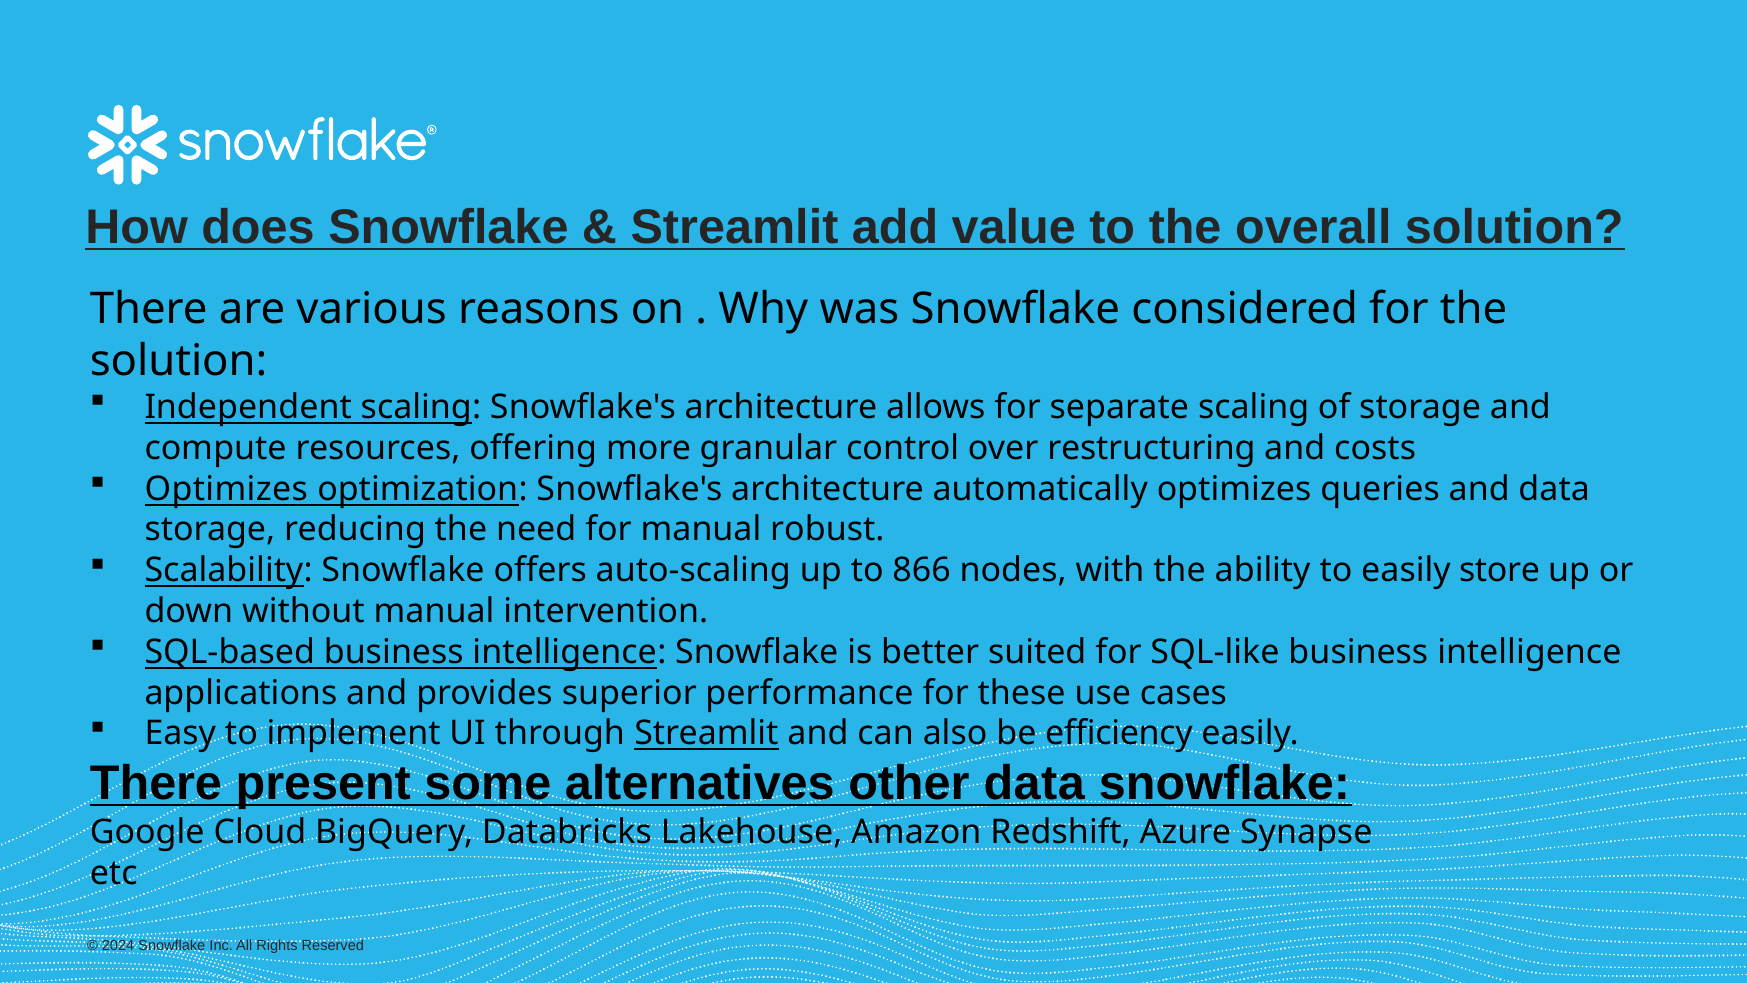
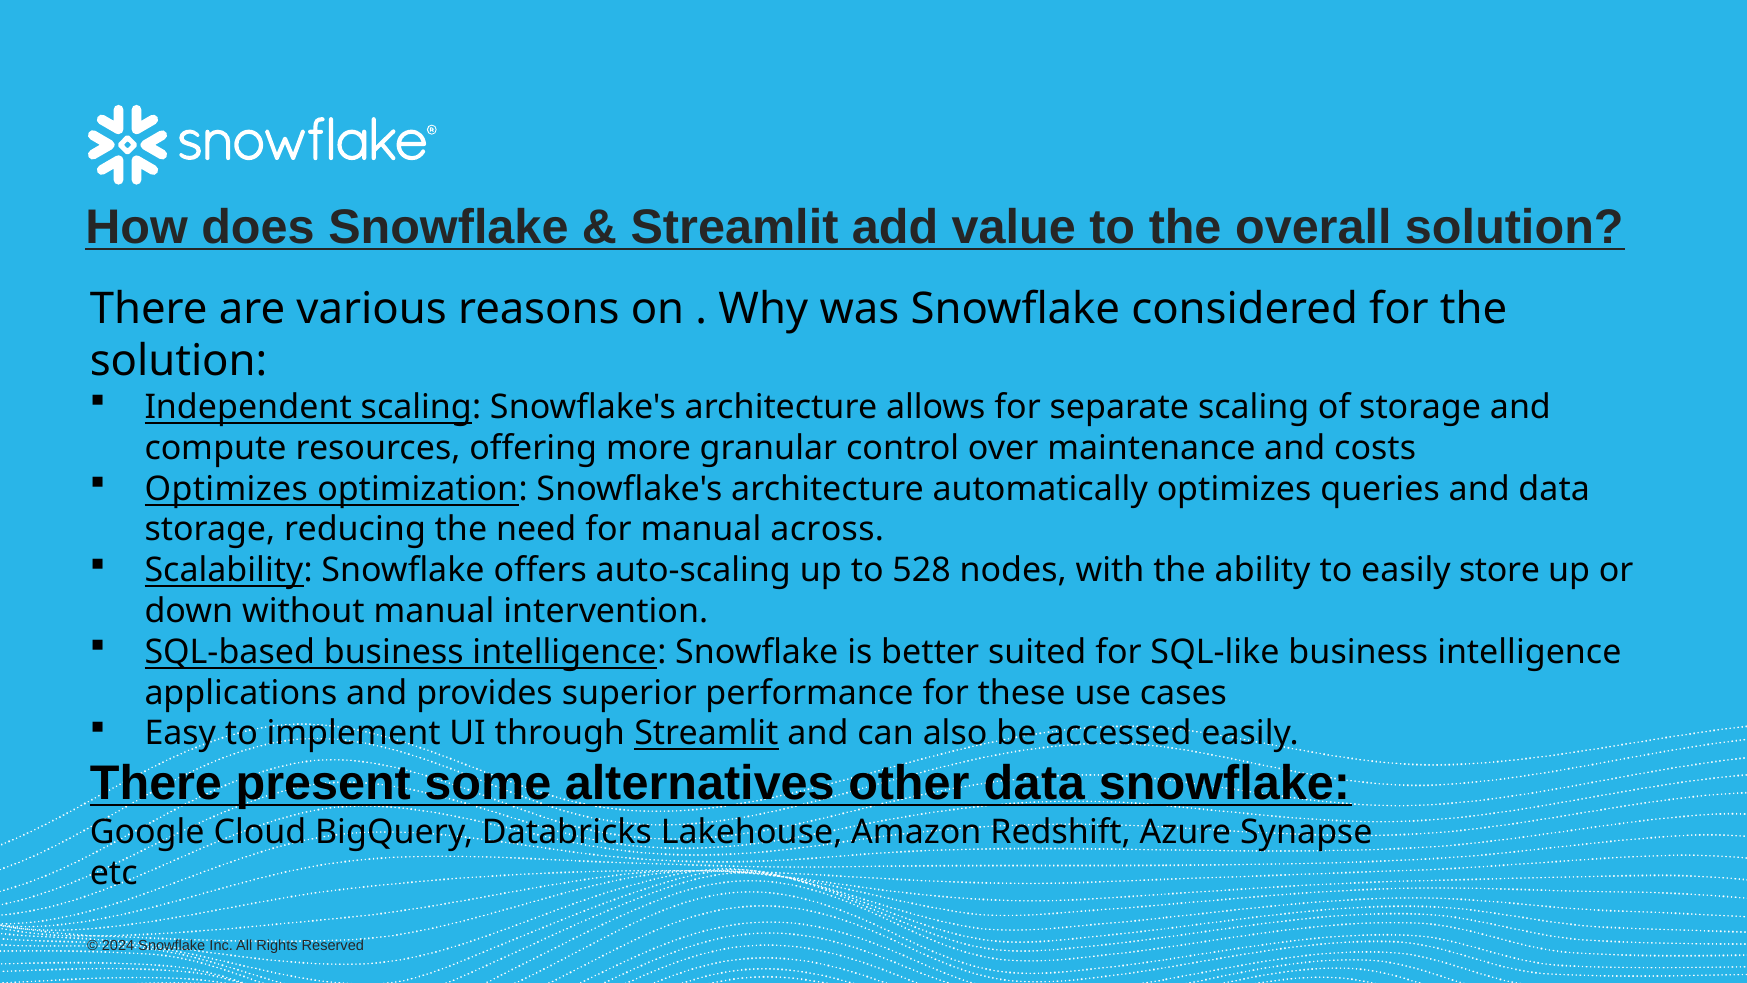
restructuring: restructuring -> maintenance (1151, 448)
robust: robust -> across (827, 529)
866: 866 -> 528 (922, 570)
efficiency: efficiency -> accessed (1119, 733)
